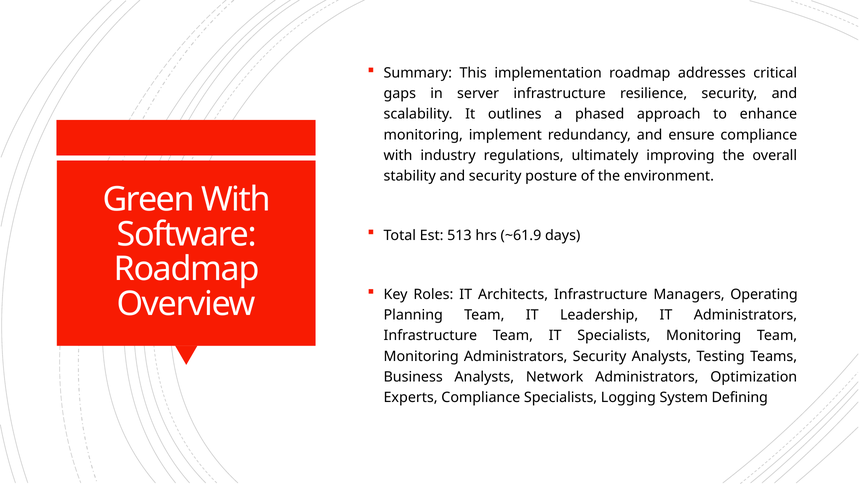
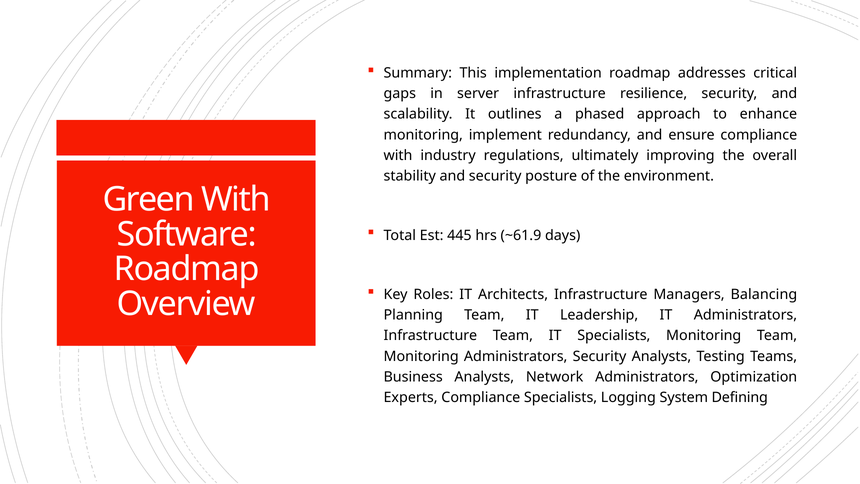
513: 513 -> 445 (459, 235)
Operating: Operating -> Balancing (764, 294)
